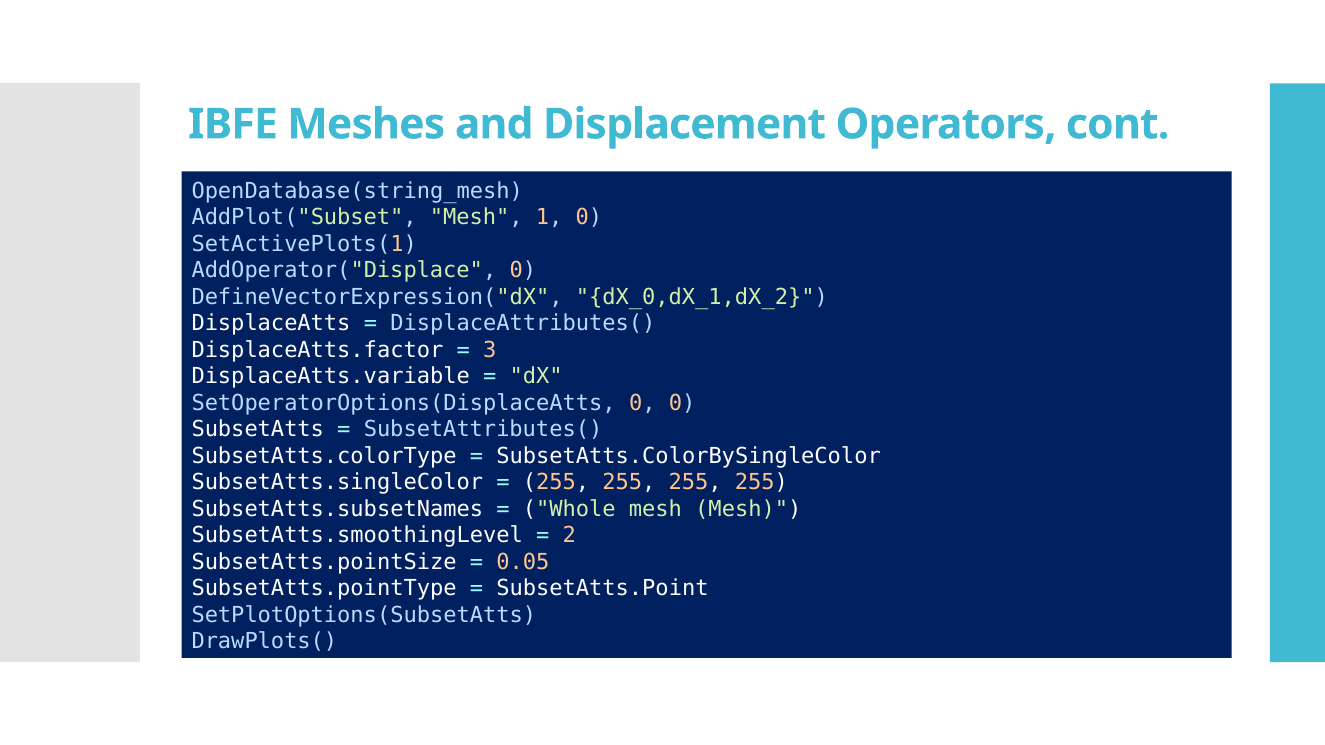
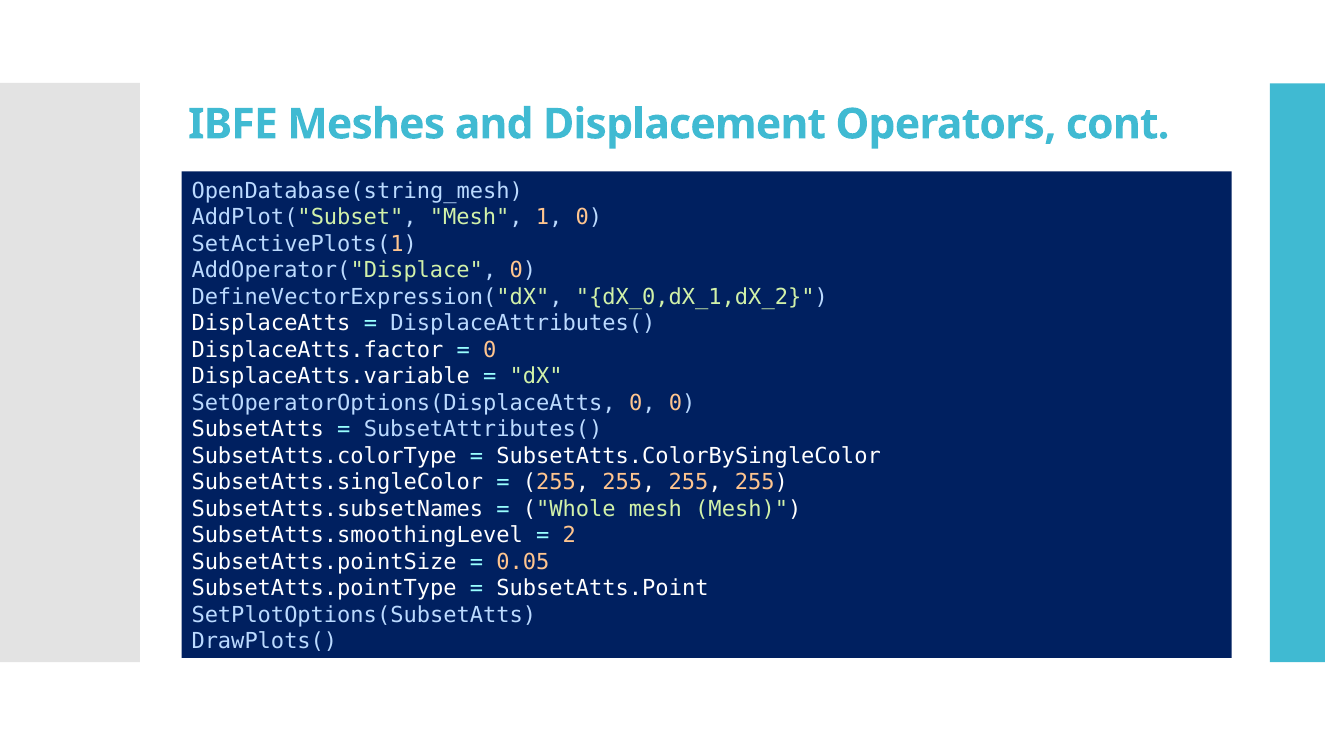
3: 3 -> 0 (490, 350)
